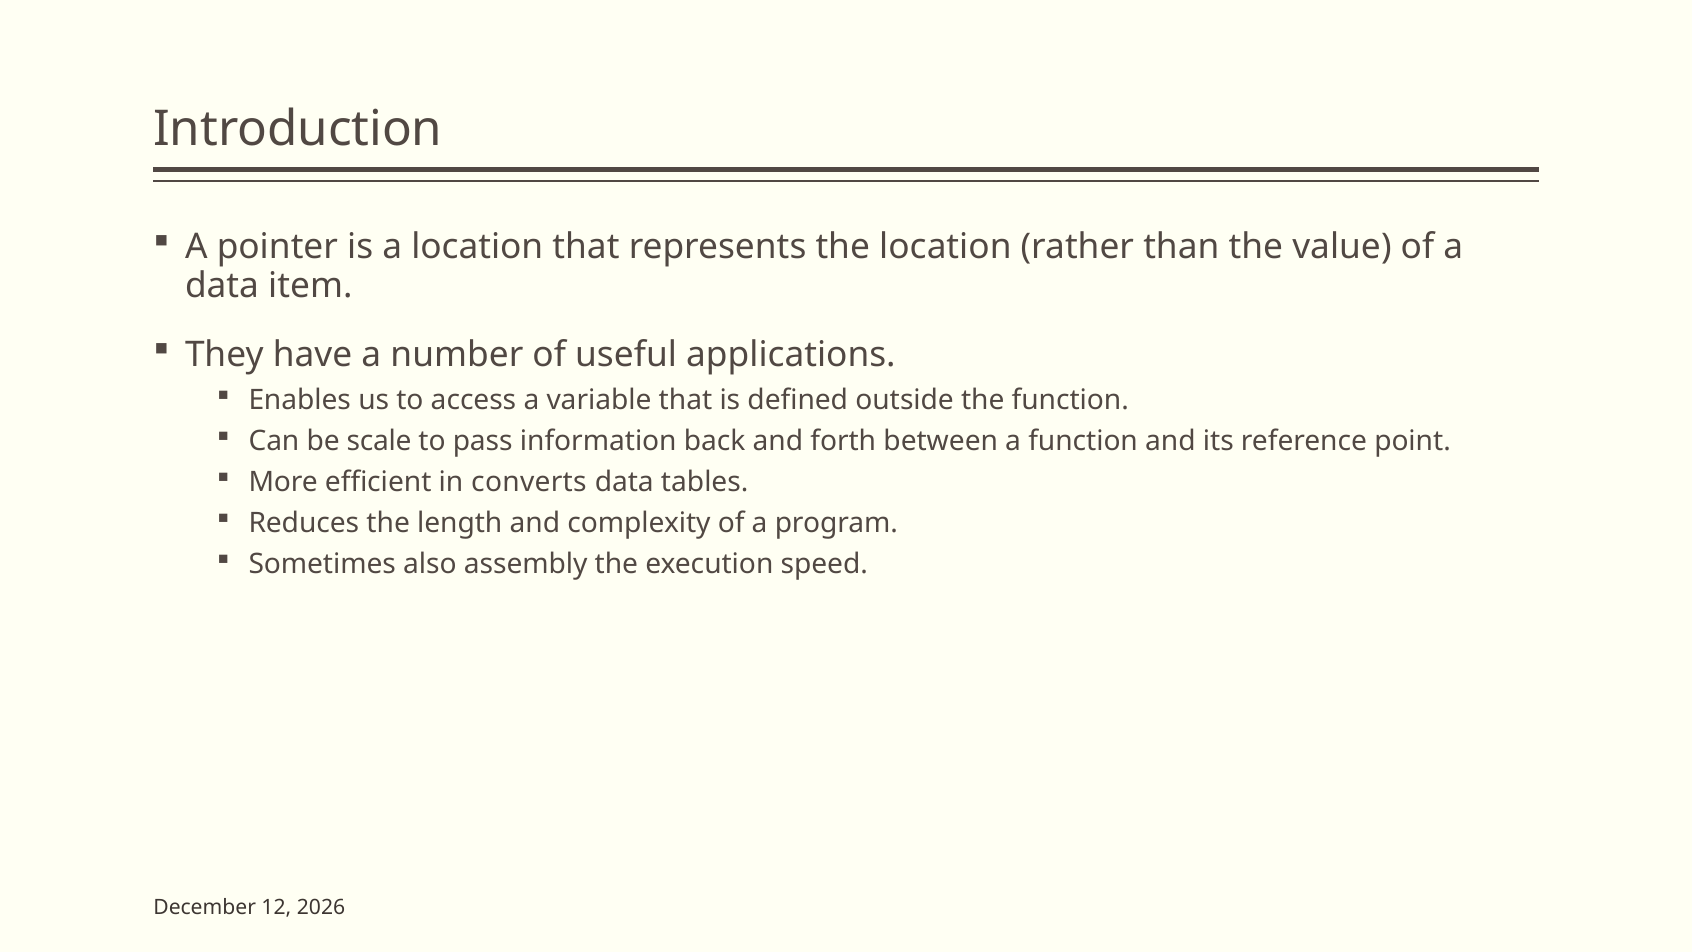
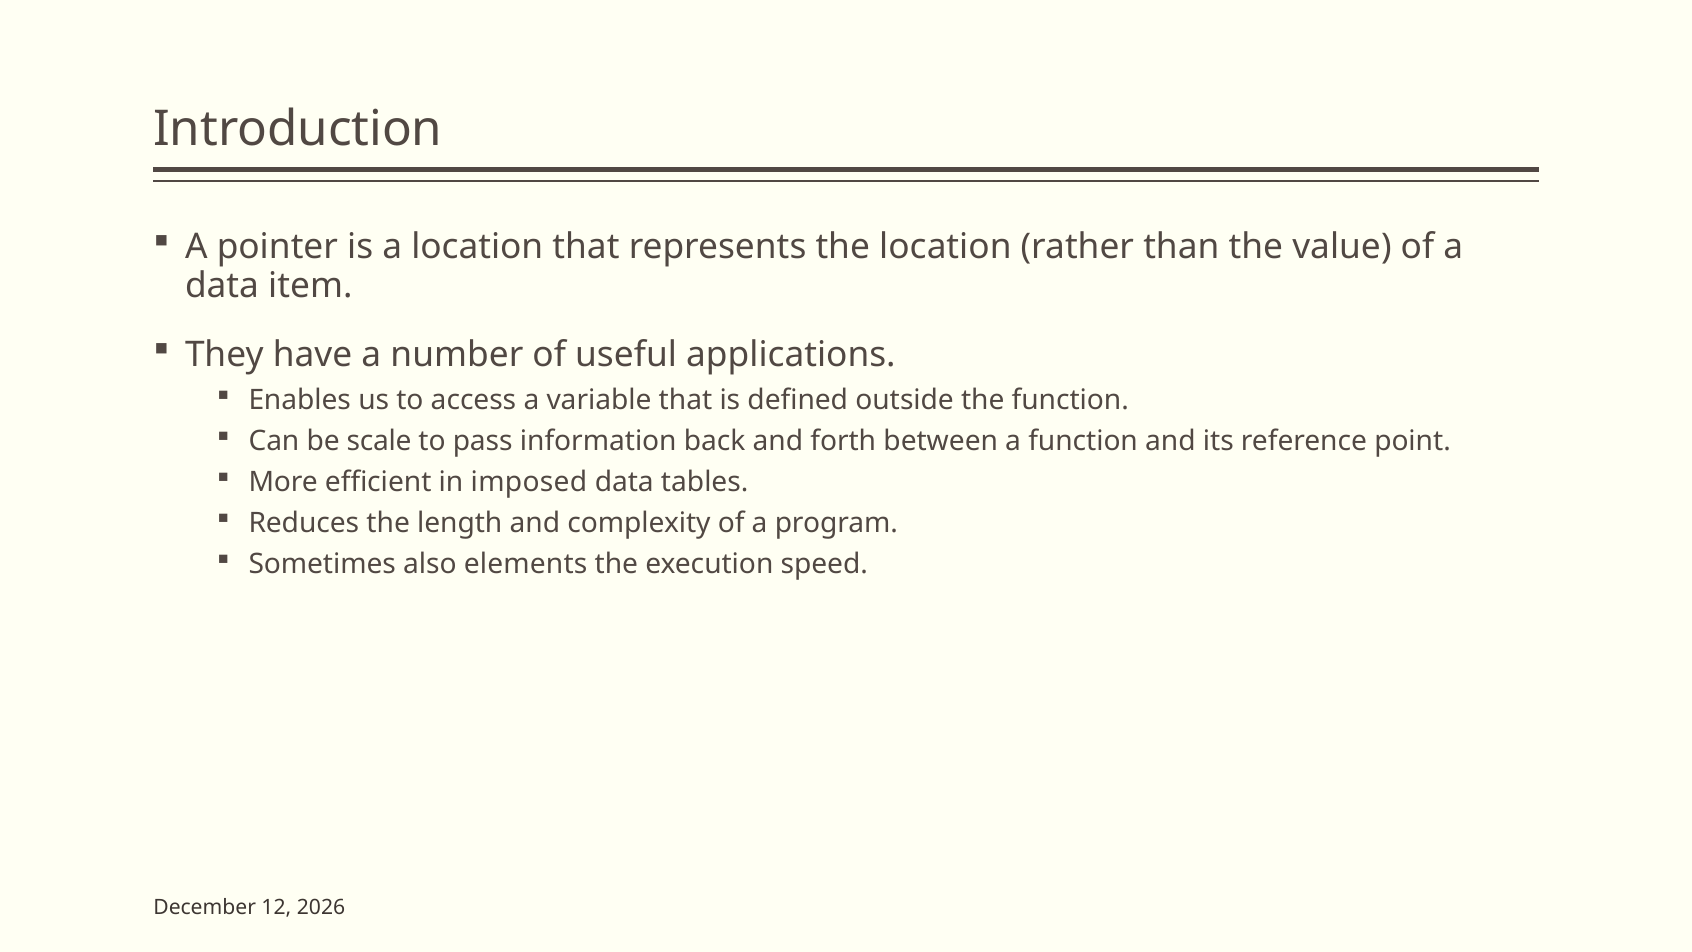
converts: converts -> imposed (529, 482)
assembly: assembly -> elements (526, 564)
